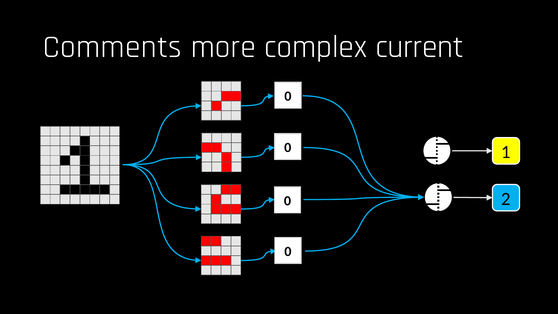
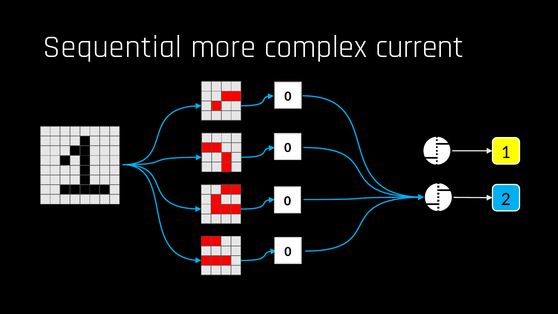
Comments: Comments -> Sequential (112, 47)
